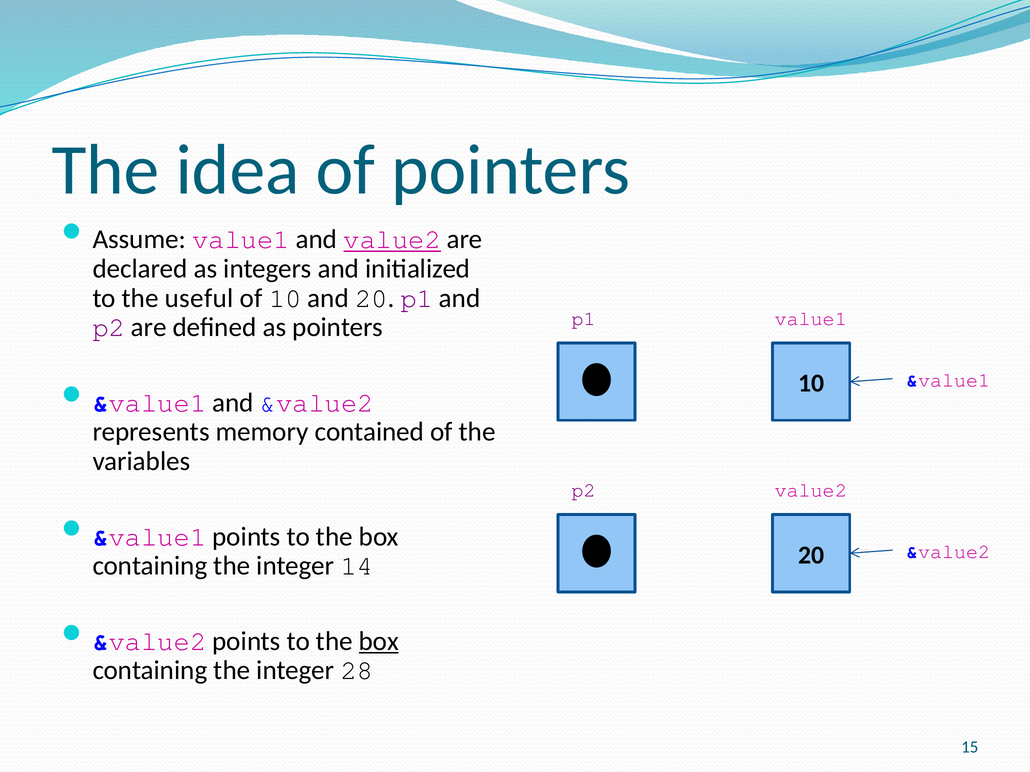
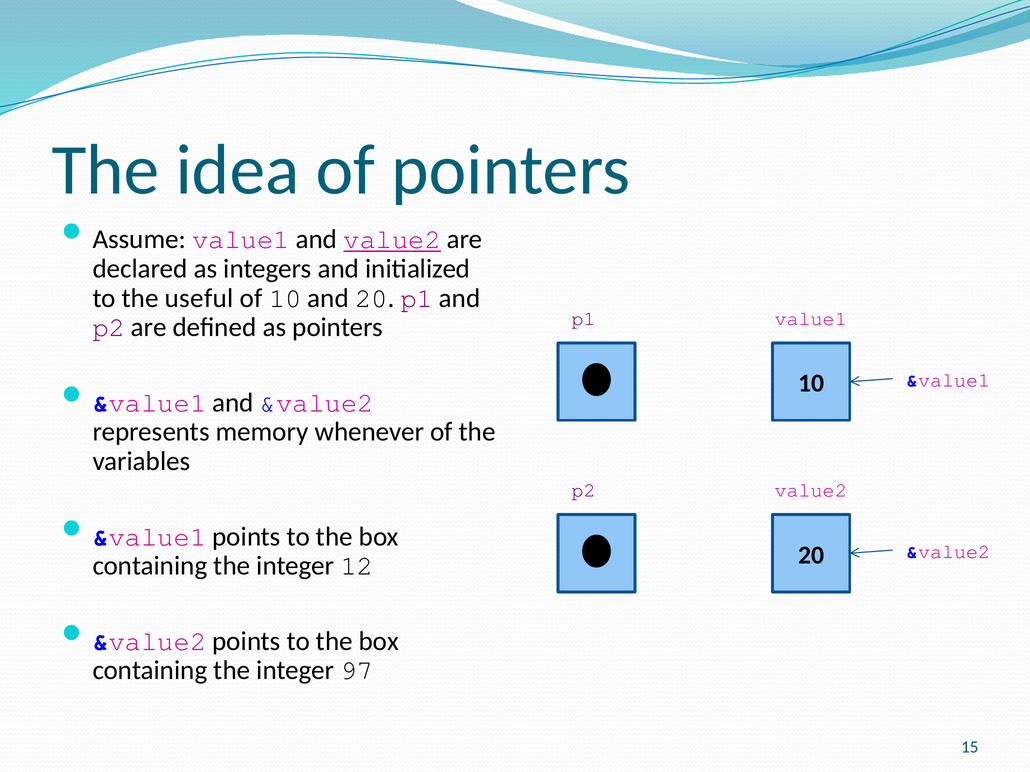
contained: contained -> whenever (369, 432)
14: 14 -> 12 (357, 566)
box underline: present -> none (379, 642)
28: 28 -> 97 (357, 671)
